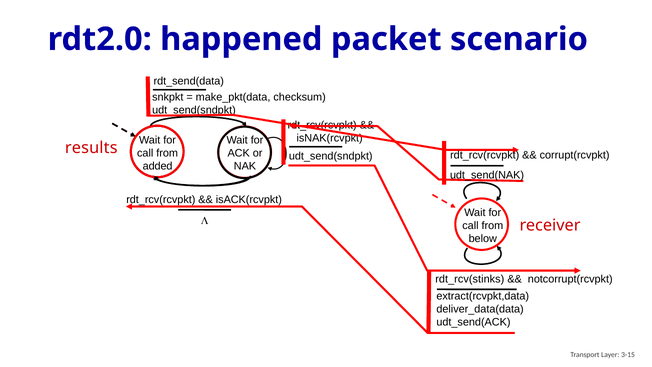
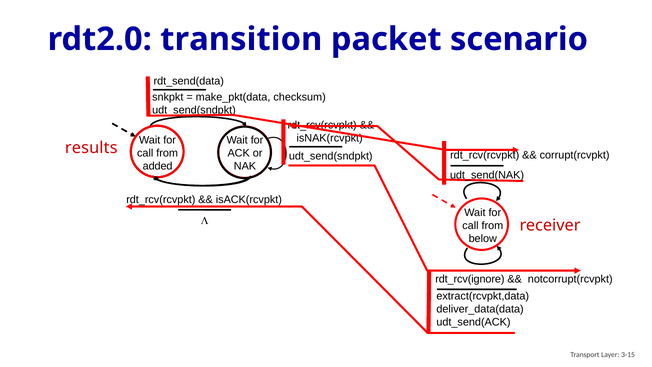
happened: happened -> transition (241, 39)
rdt_rcv(stinks: rdt_rcv(stinks -> rdt_rcv(ignore (470, 279)
